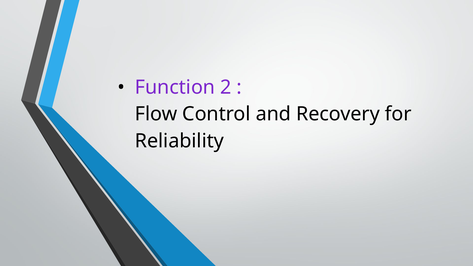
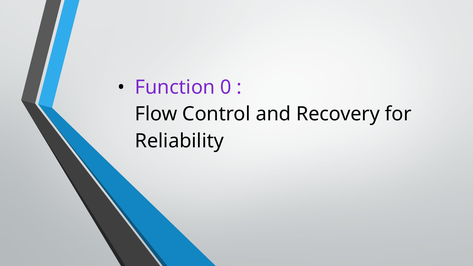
2: 2 -> 0 (226, 87)
